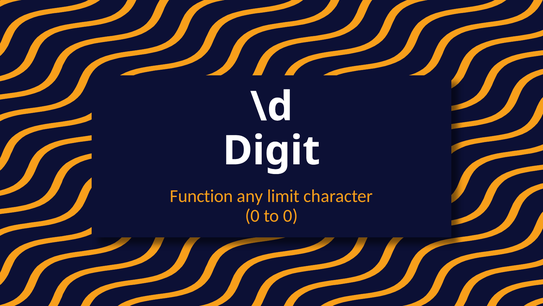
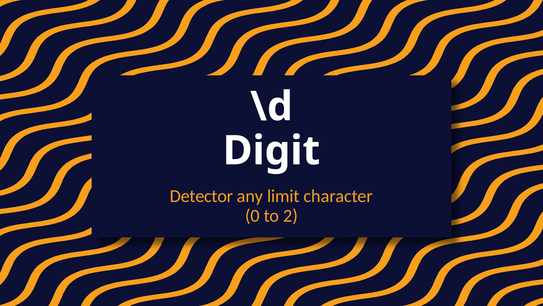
Function: Function -> Detector (201, 196)
to 0: 0 -> 2 (291, 215)
